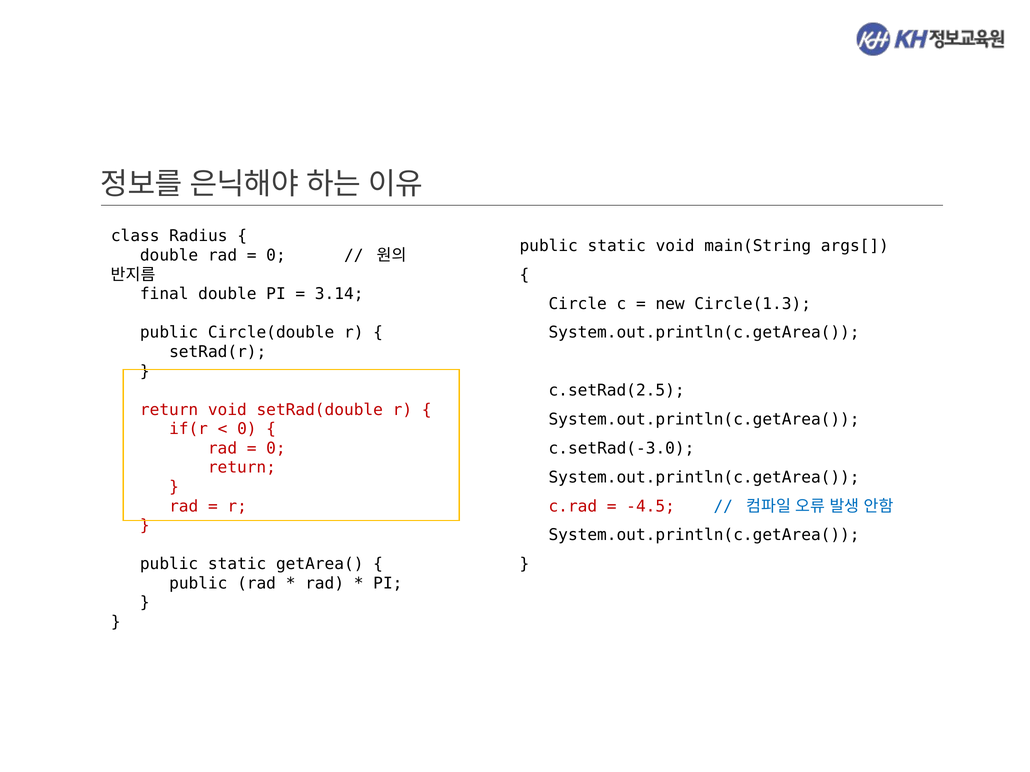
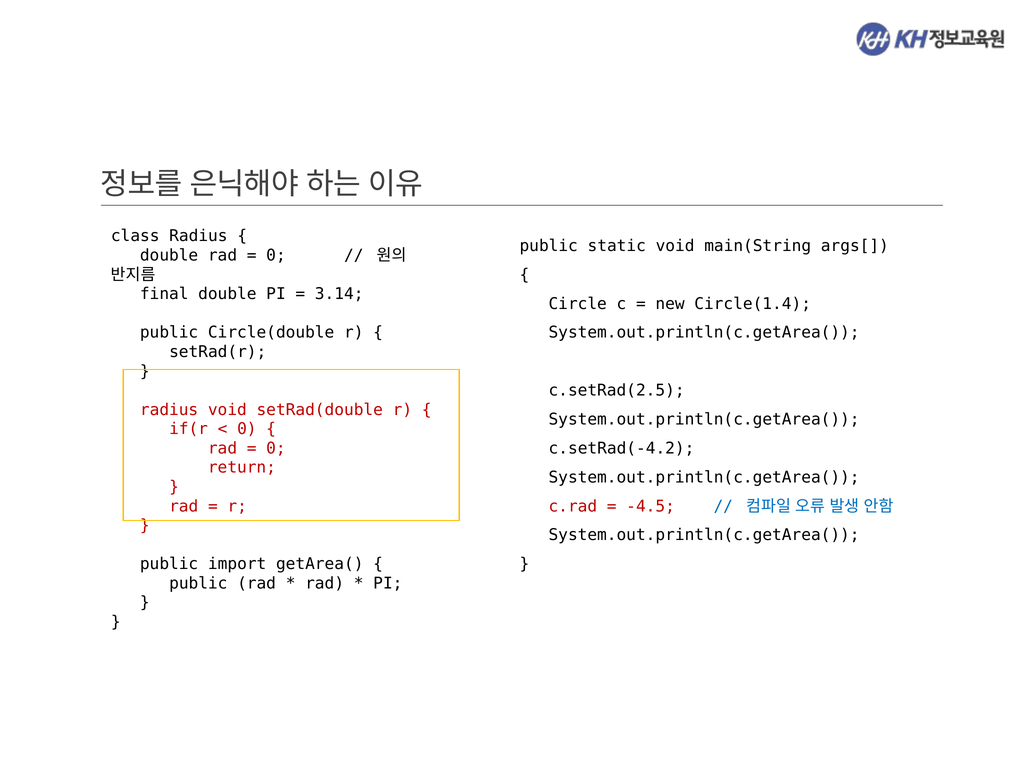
Circle(1.3: Circle(1.3 -> Circle(1.4 (753, 304)
return: return -> radius (169, 410)
c.setRad(-3.0: c.setRad(-3.0 -> c.setRad(-4.2 (622, 449)
static: static -> import (237, 564)
